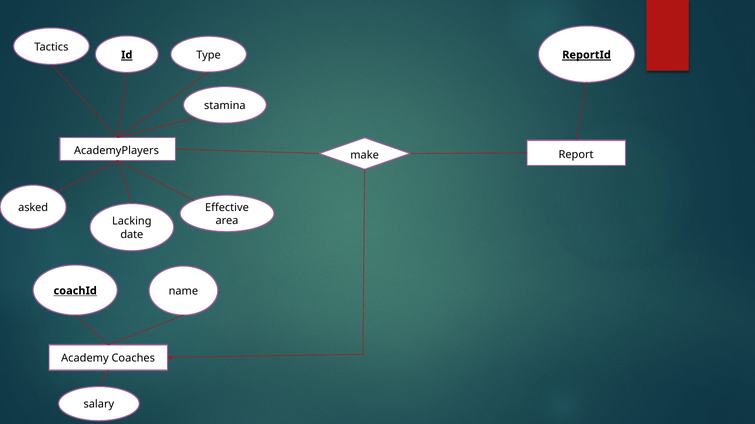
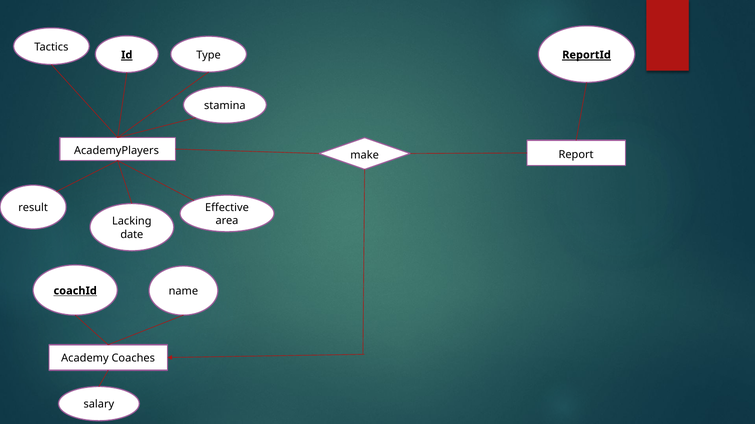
asked: asked -> result (33, 208)
